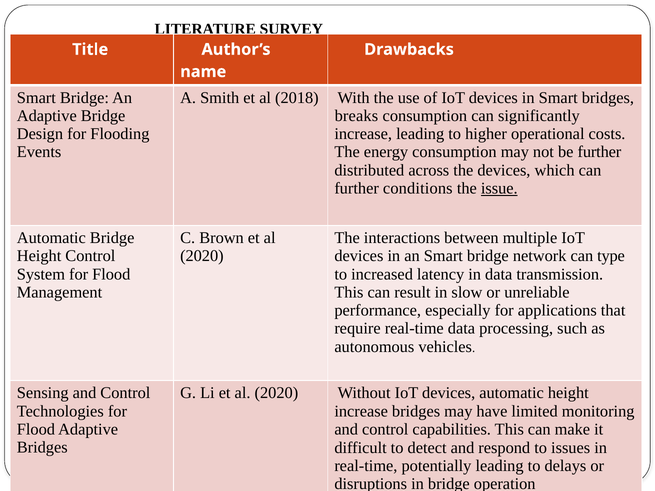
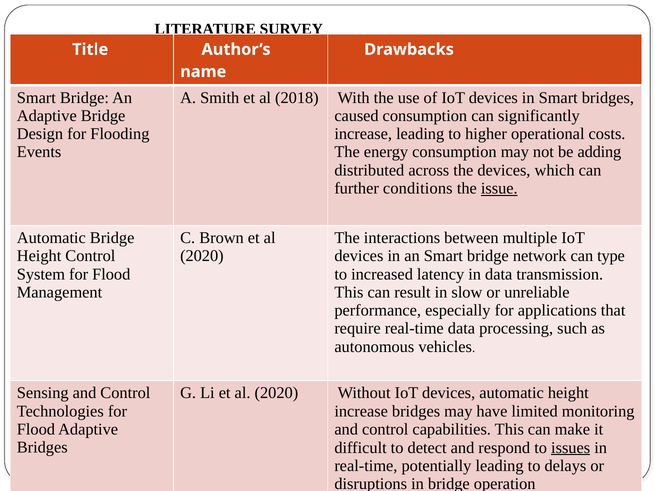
breaks: breaks -> caused (357, 116)
be further: further -> adding (599, 152)
issues underline: none -> present (571, 448)
